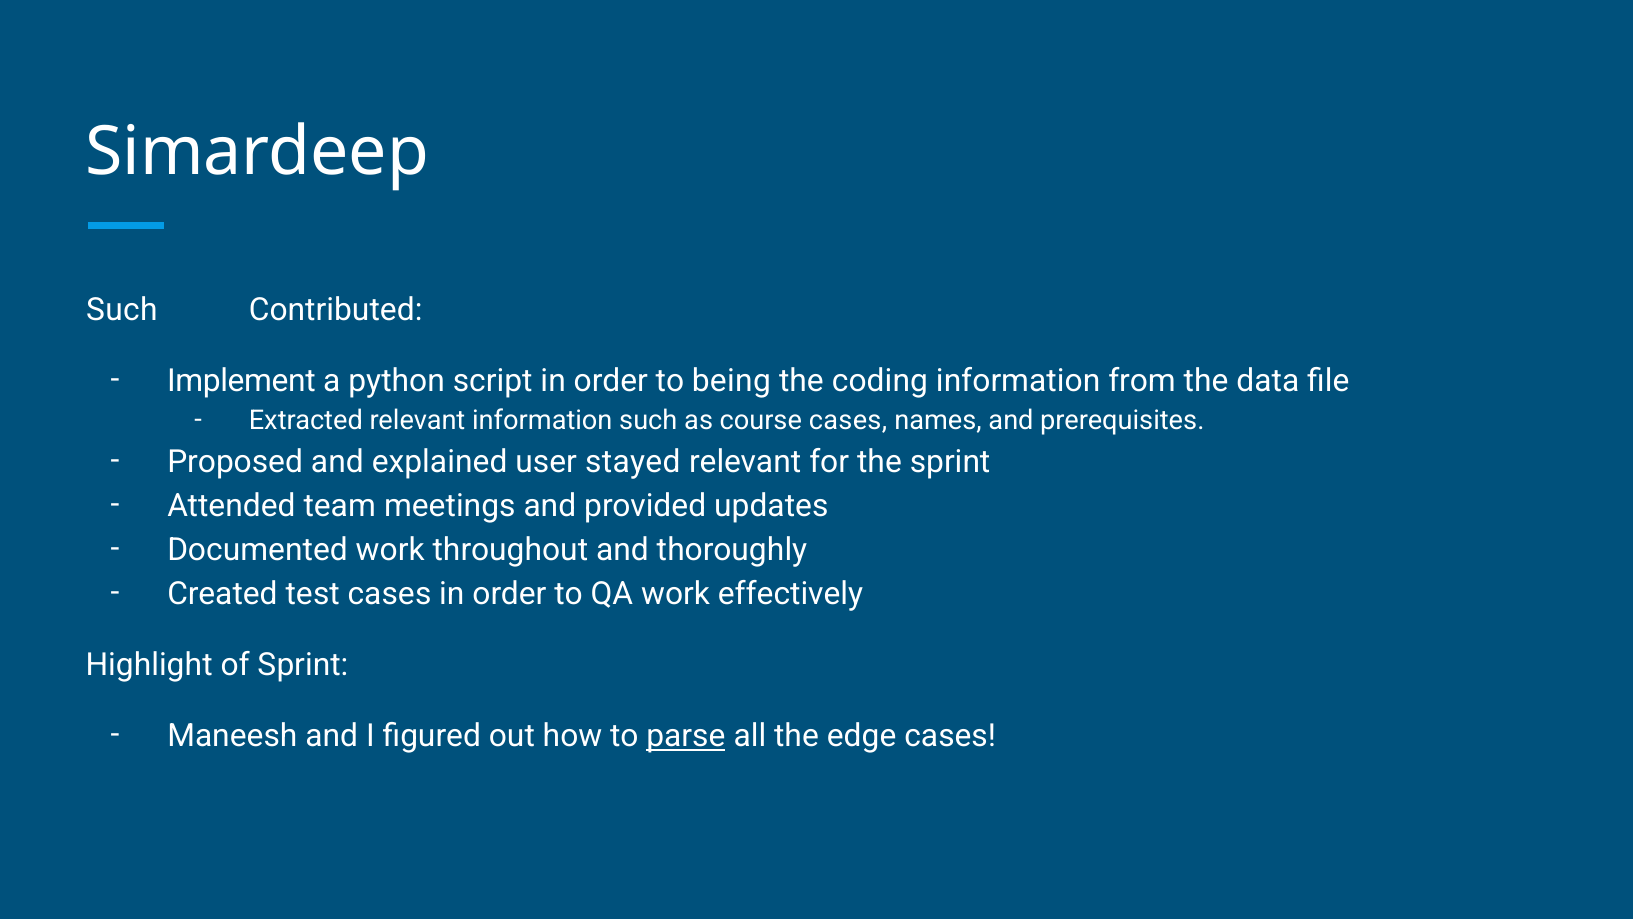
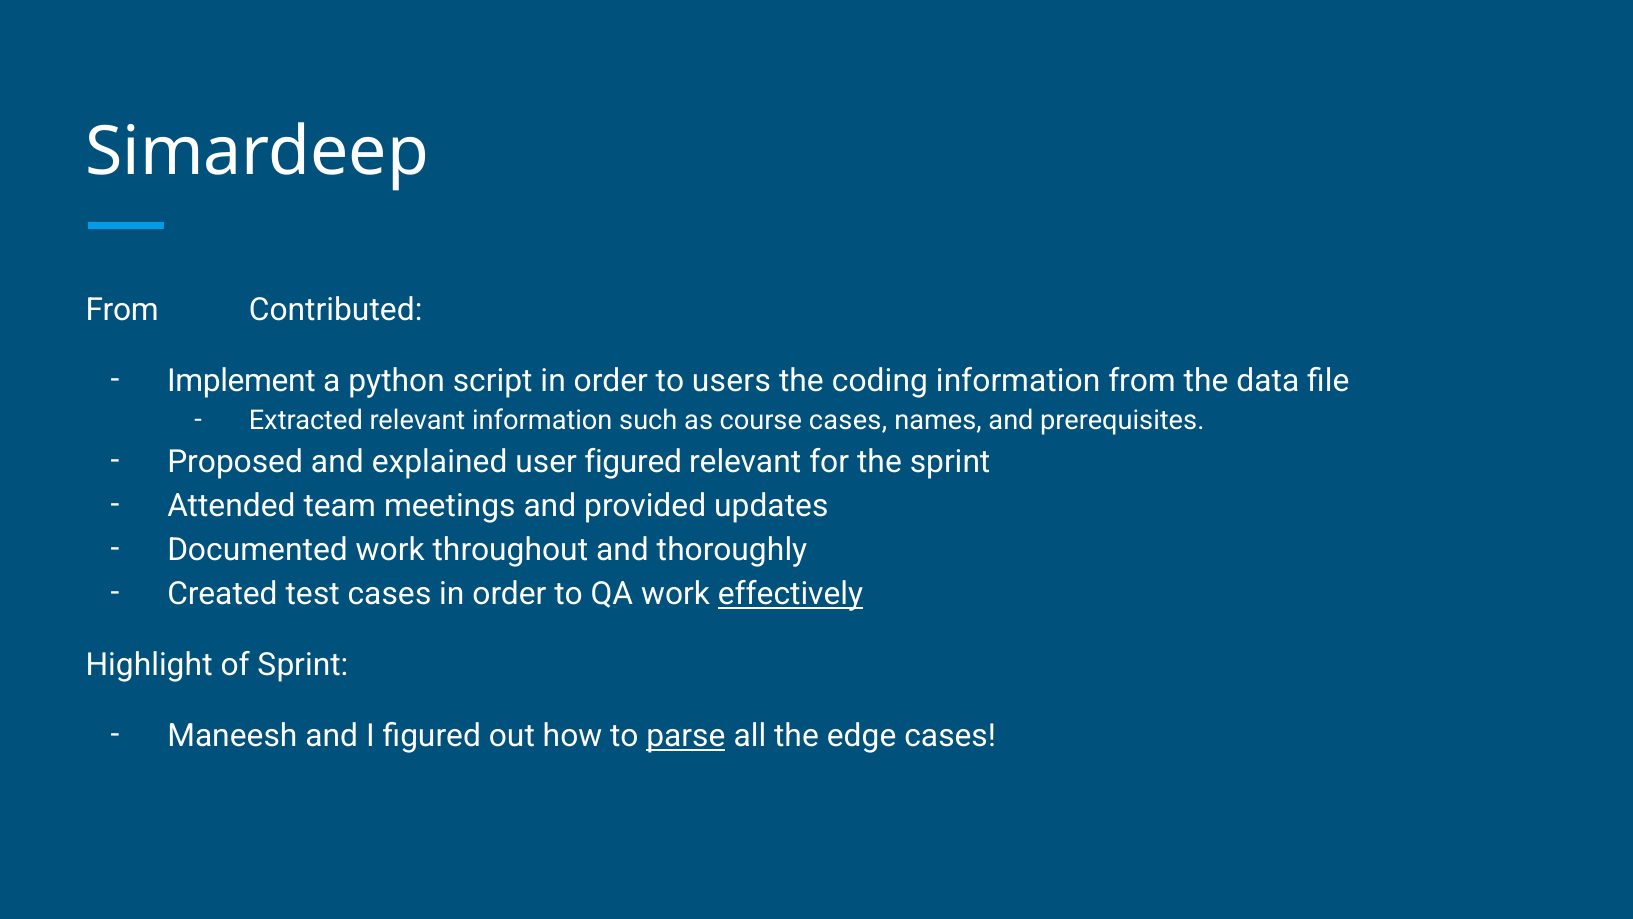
Such: Such -> From (122, 309)
being: being -> users (731, 381)
user stayed: stayed -> figured (633, 462)
effectively underline: none -> present (791, 594)
